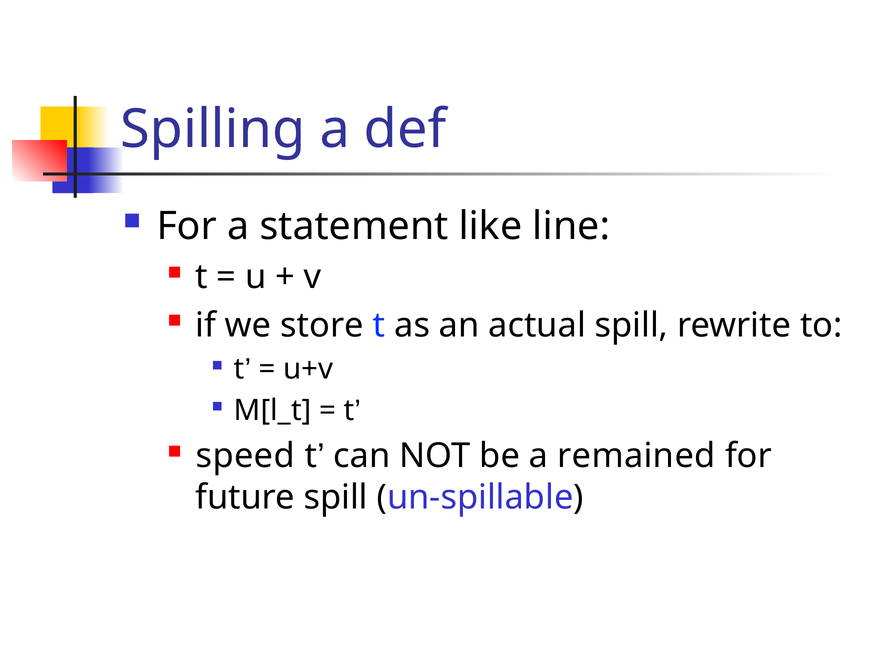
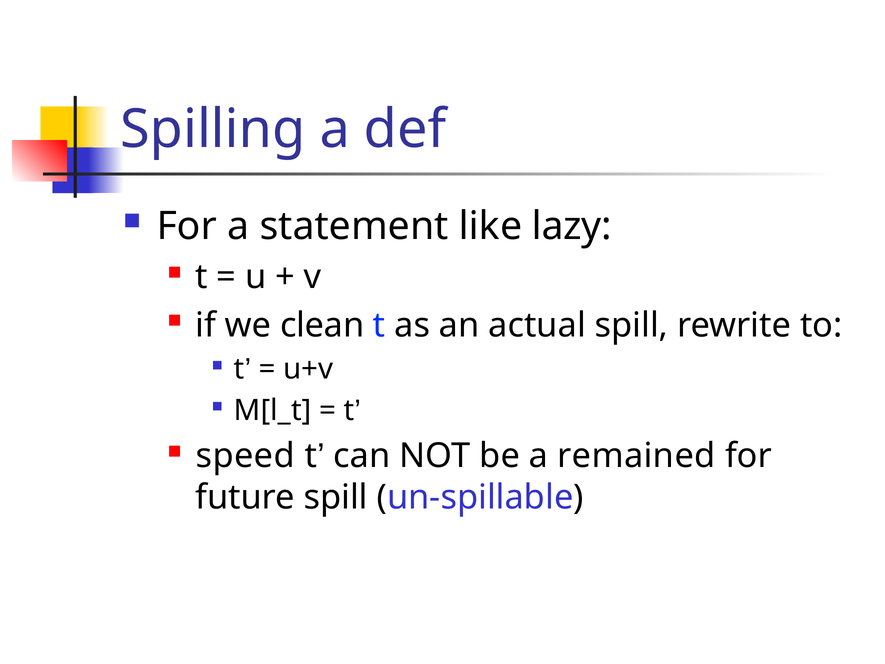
line: line -> lazy (572, 226)
store: store -> clean (322, 325)
